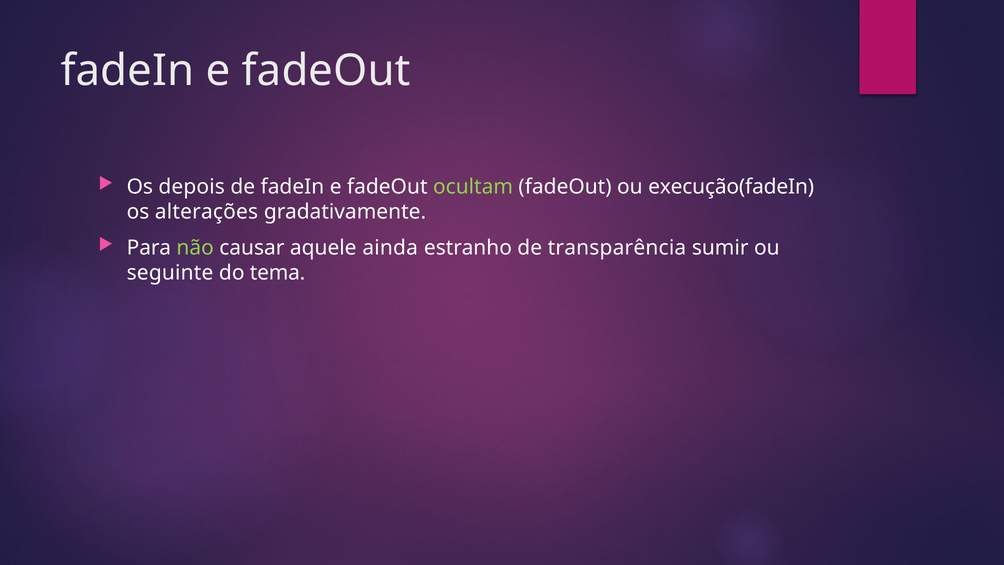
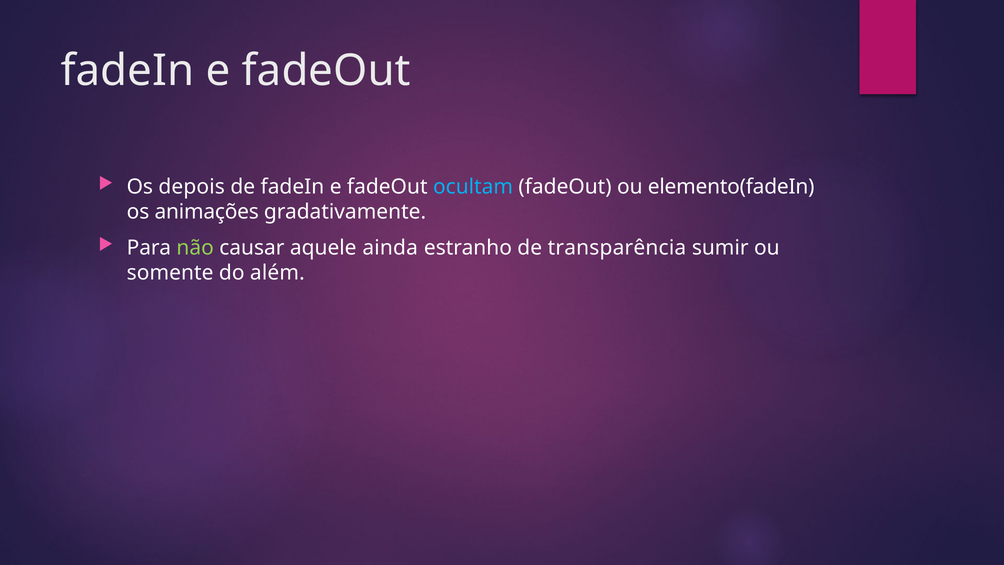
ocultam colour: light green -> light blue (473, 187)
execução(fadeIn: execução(fadeIn -> elemento(fadeIn (731, 187)
alterações: alterações -> animações (207, 212)
seguinte: seguinte -> somente (170, 273)
tema: tema -> além (277, 273)
